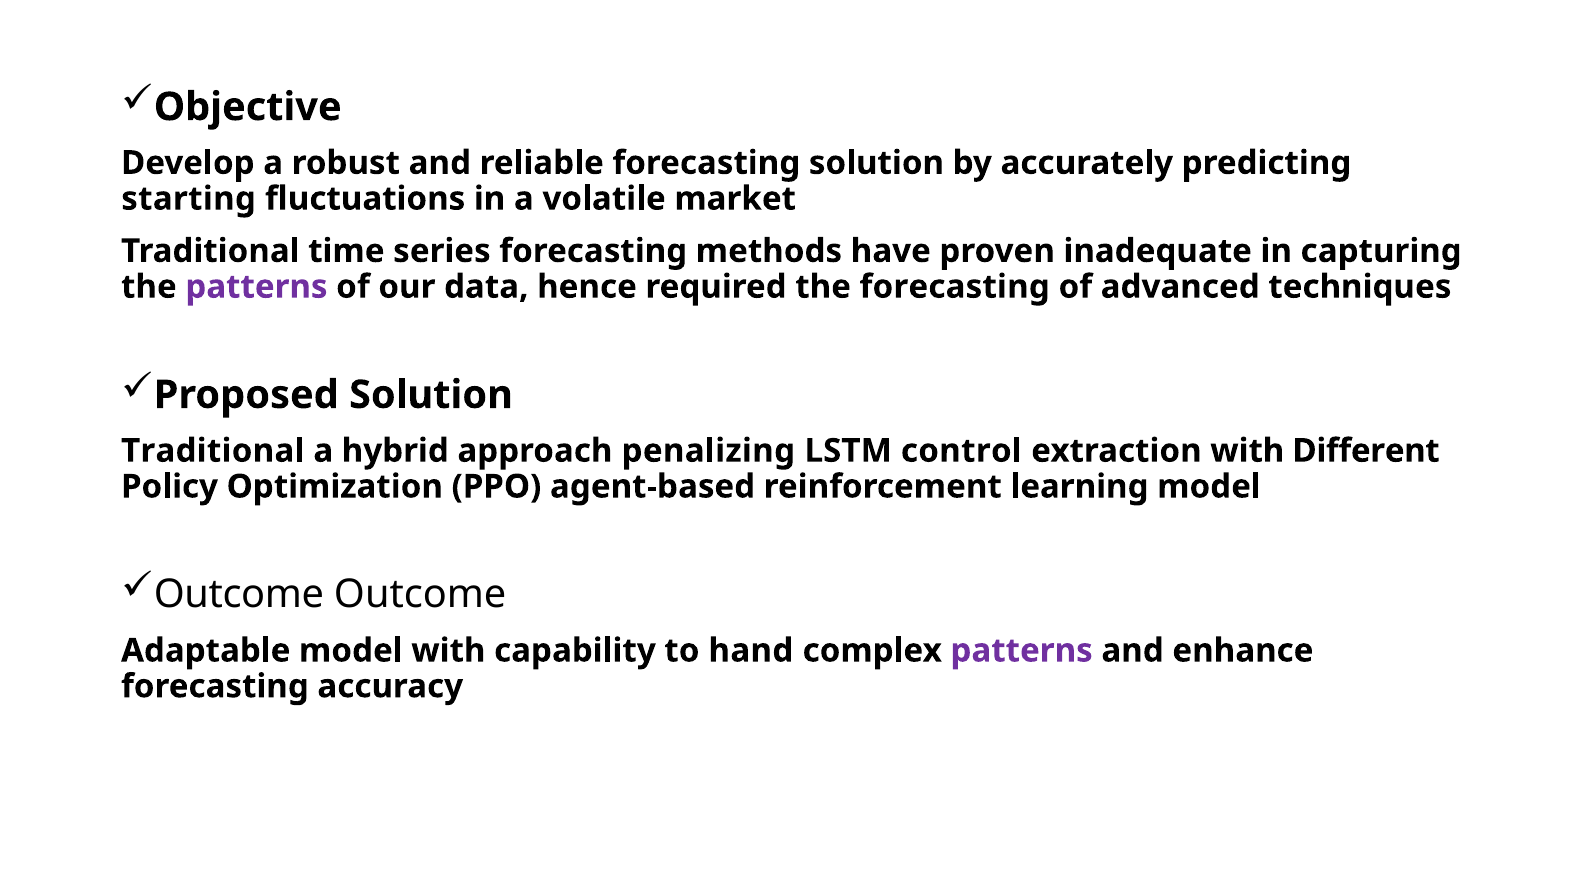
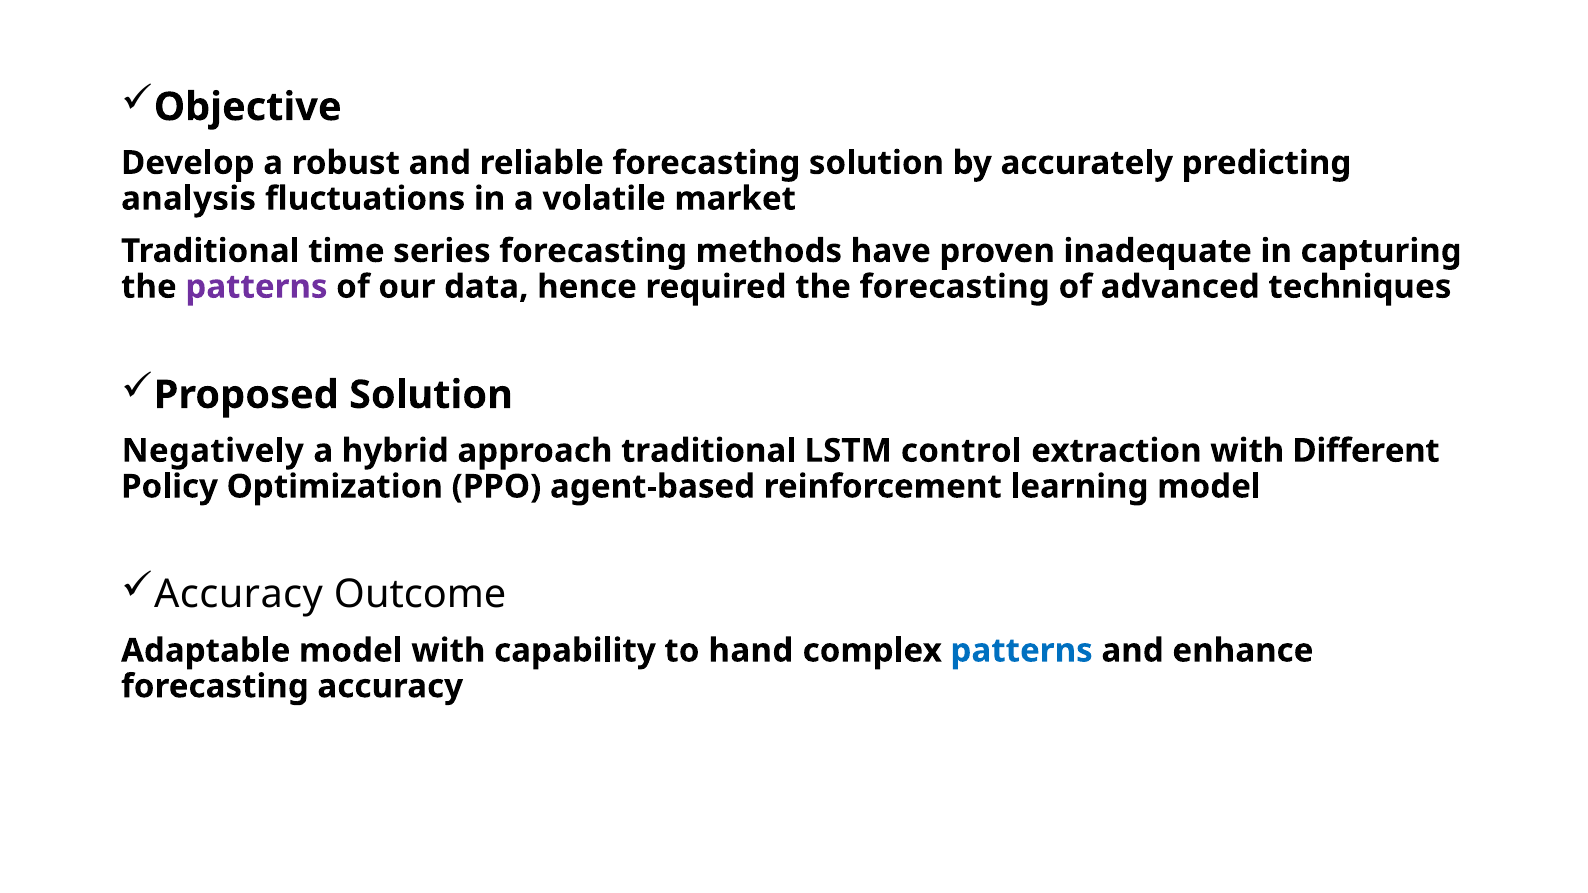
starting: starting -> analysis (189, 199)
Traditional: Traditional -> Negatively (213, 451)
approach penalizing: penalizing -> traditional (709, 451)
Outcome: Outcome -> Accuracy (239, 595)
patterns colour: purple -> blue (1022, 651)
